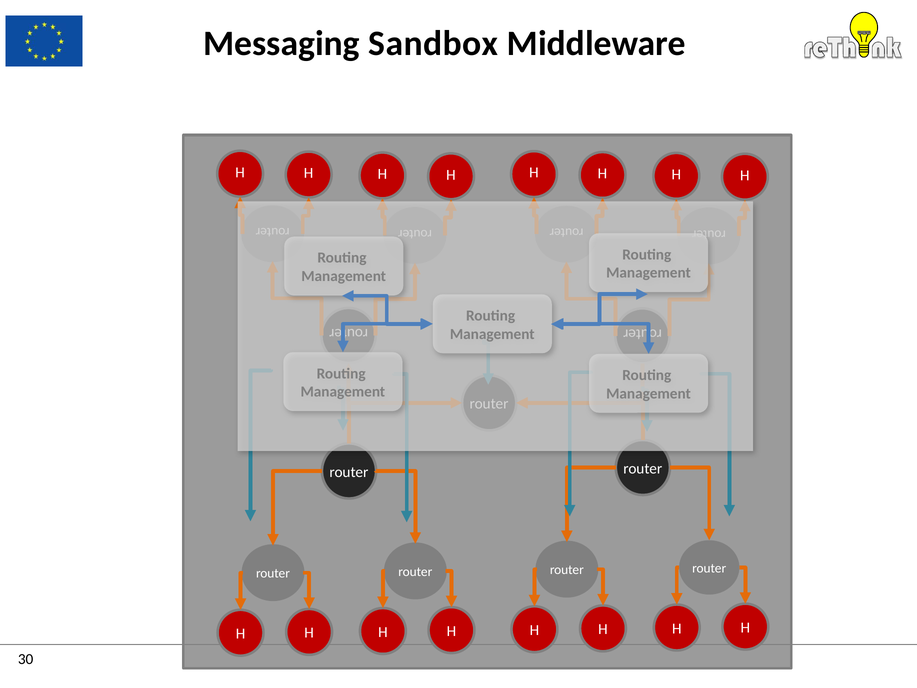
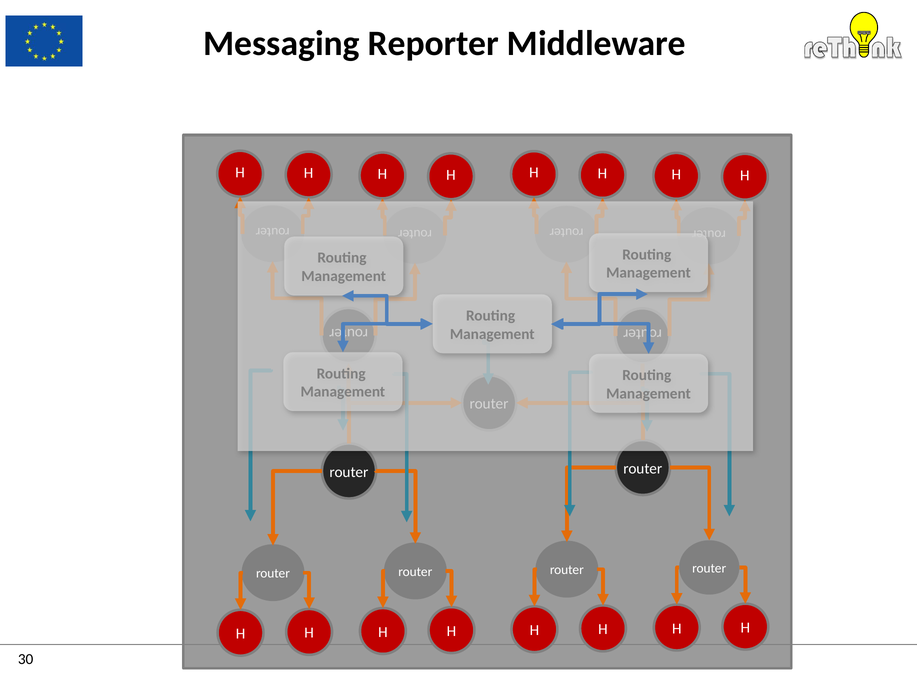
Sandbox: Sandbox -> Reporter (433, 43)
